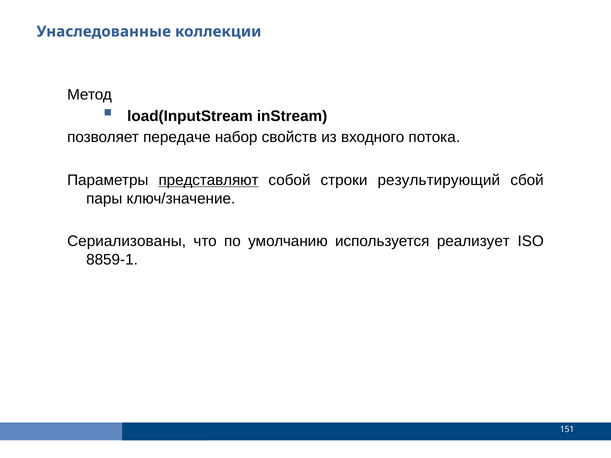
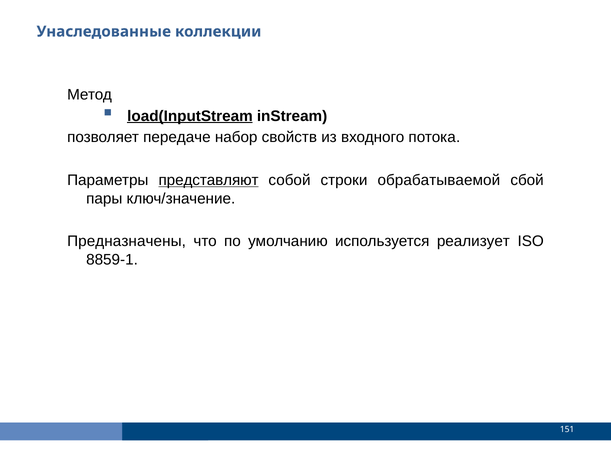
load(InputStream underline: none -> present (190, 116)
результирующий: результирующий -> обрабатываемой (439, 180)
Сериализованы: Сериализованы -> Предназначены (127, 241)
